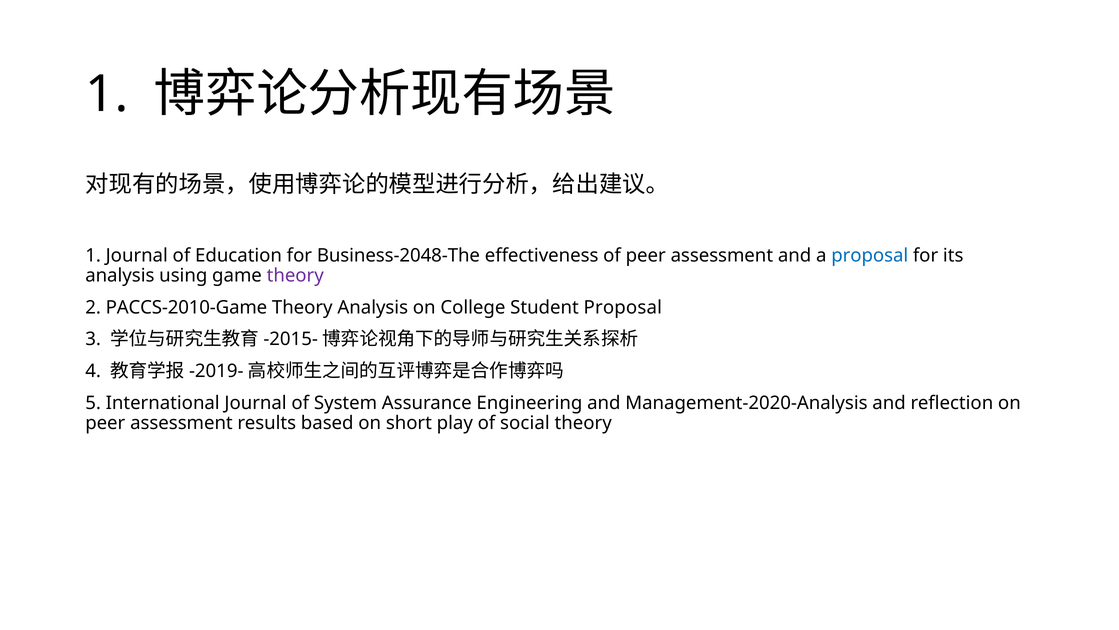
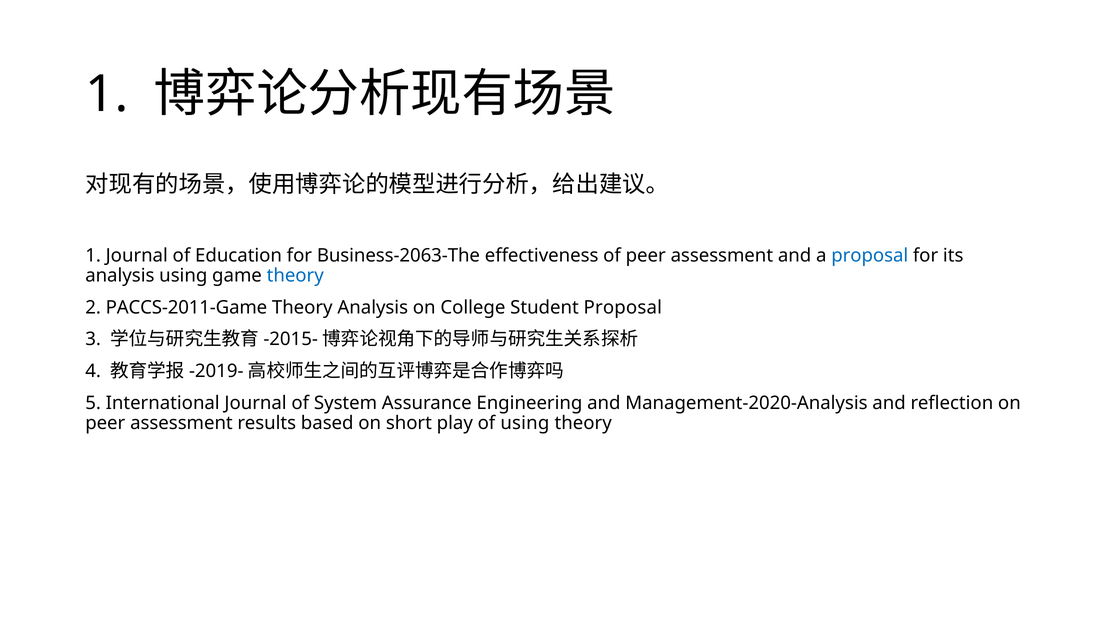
Business-2048-The: Business-2048-The -> Business-2063-The (398, 255)
theory colour: purple -> blue (295, 276)
PACCS-2010-Game: PACCS-2010-Game -> PACCS-2011-Game (186, 307)
of social: social -> using (525, 423)
